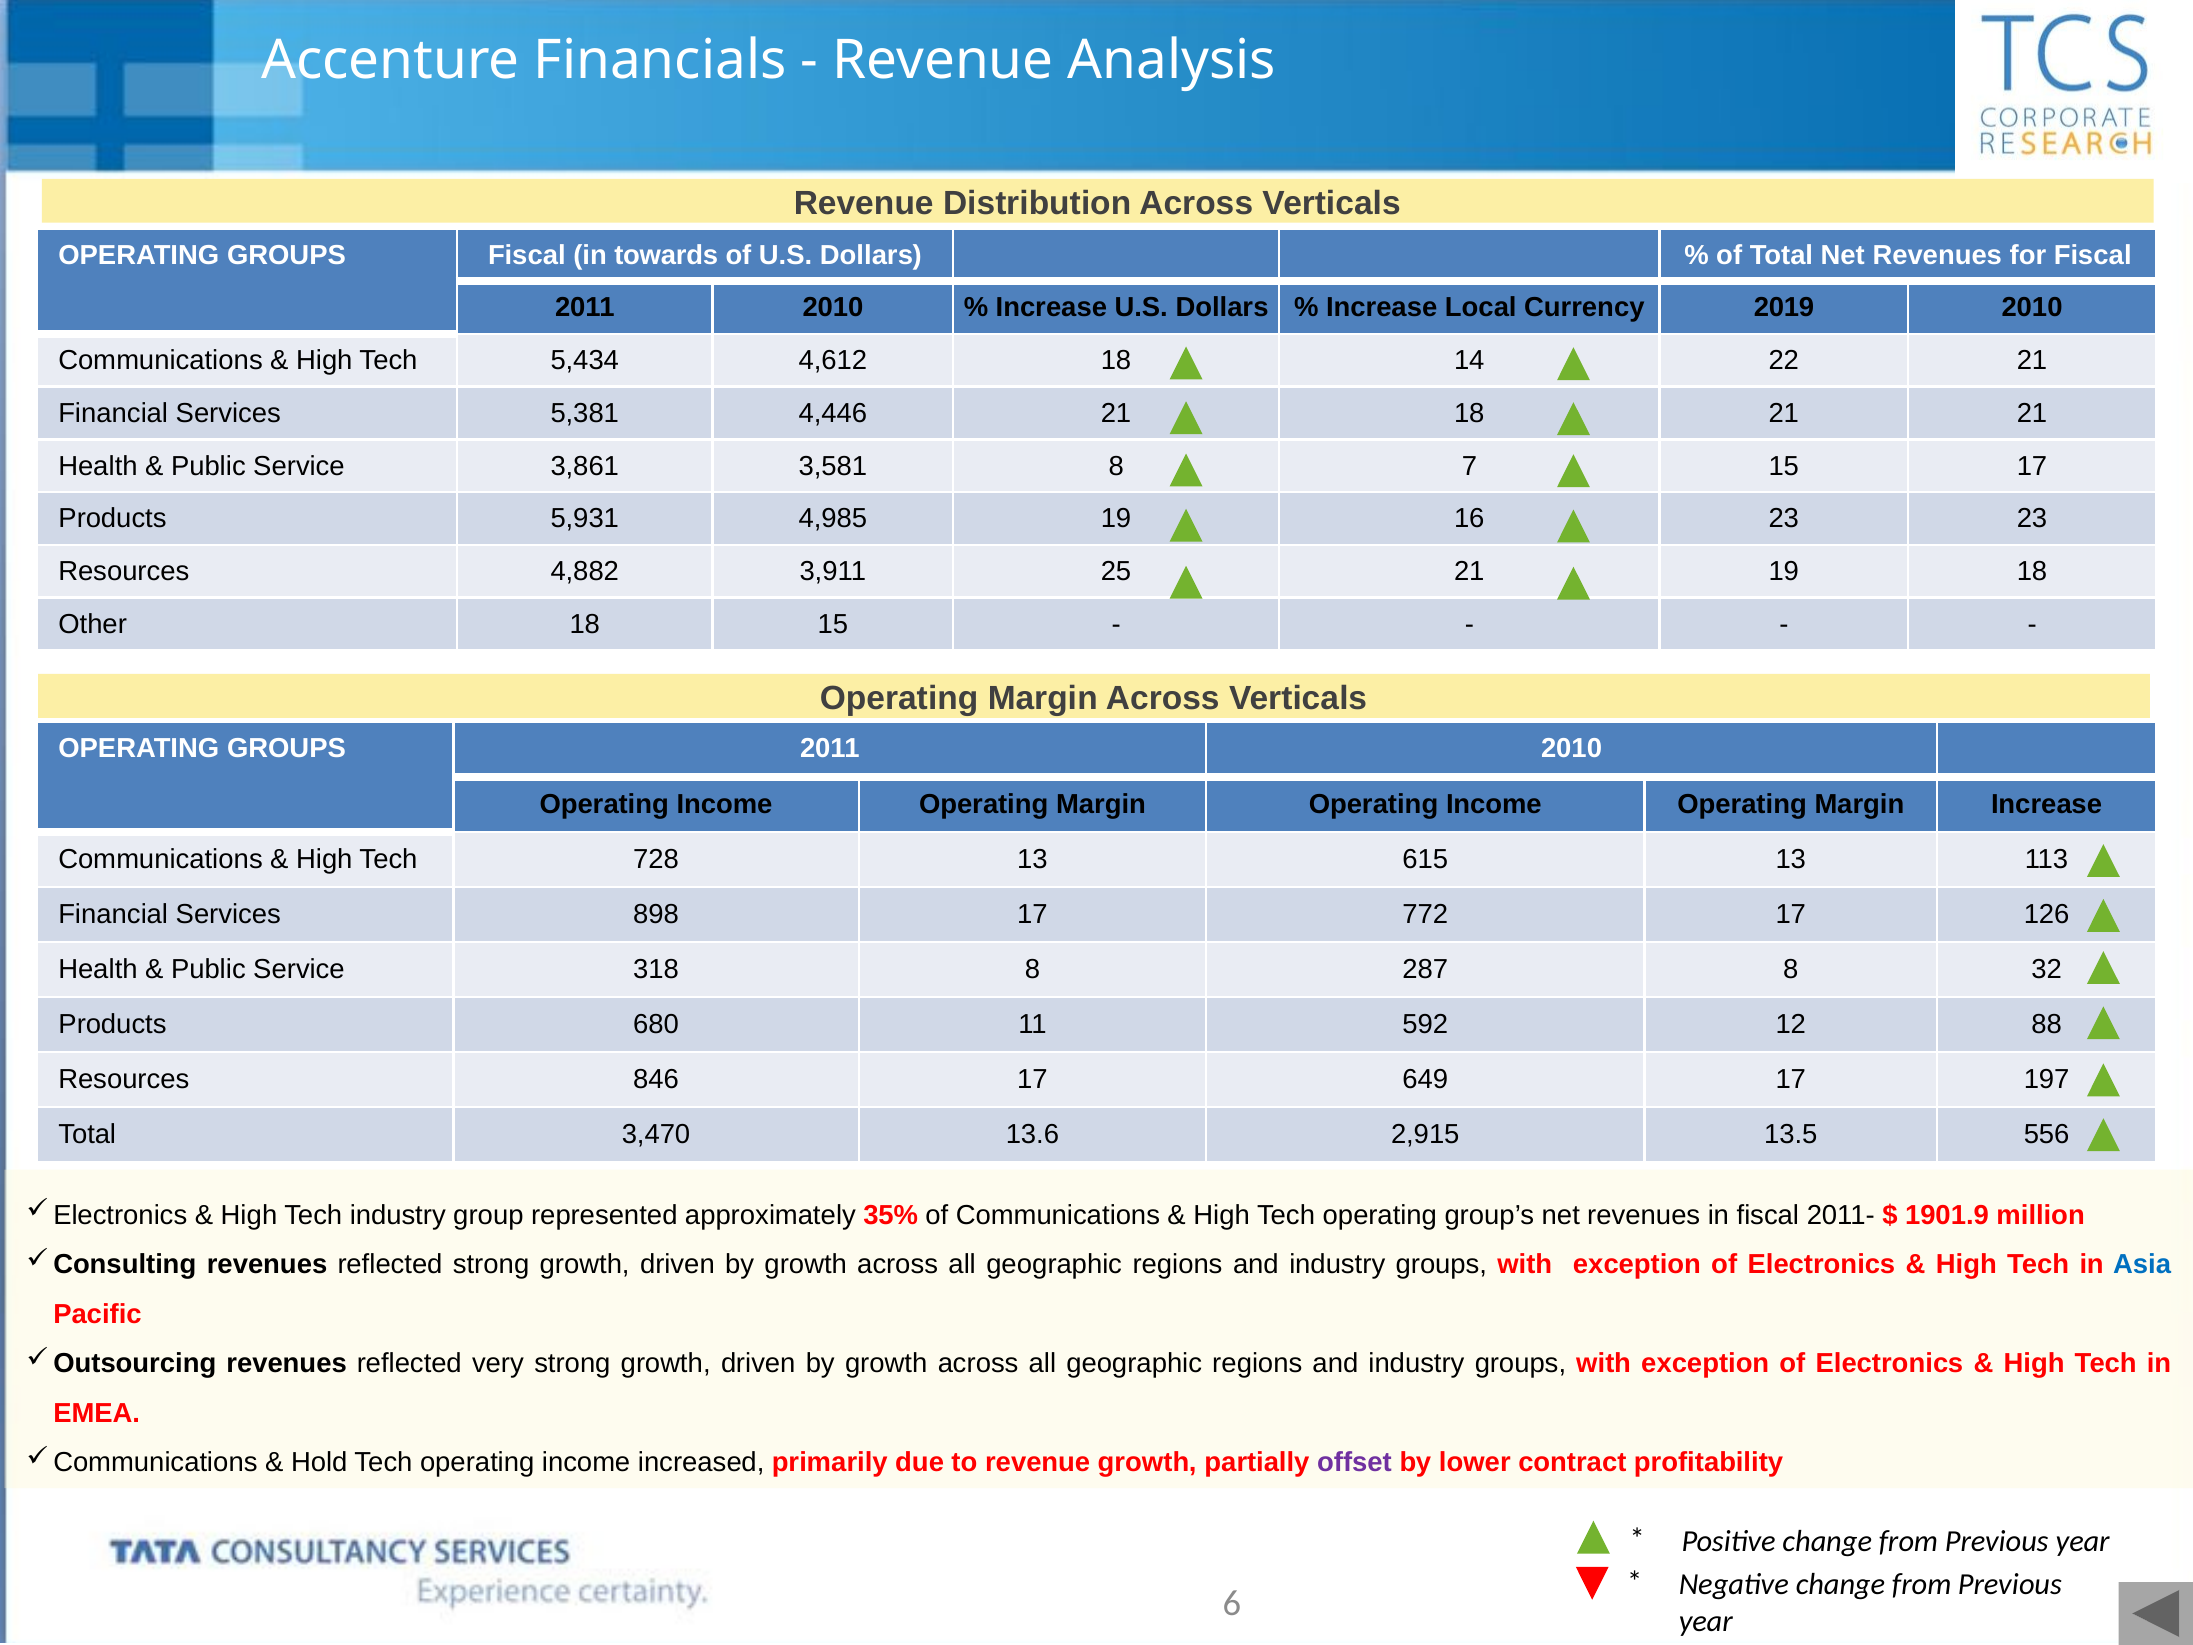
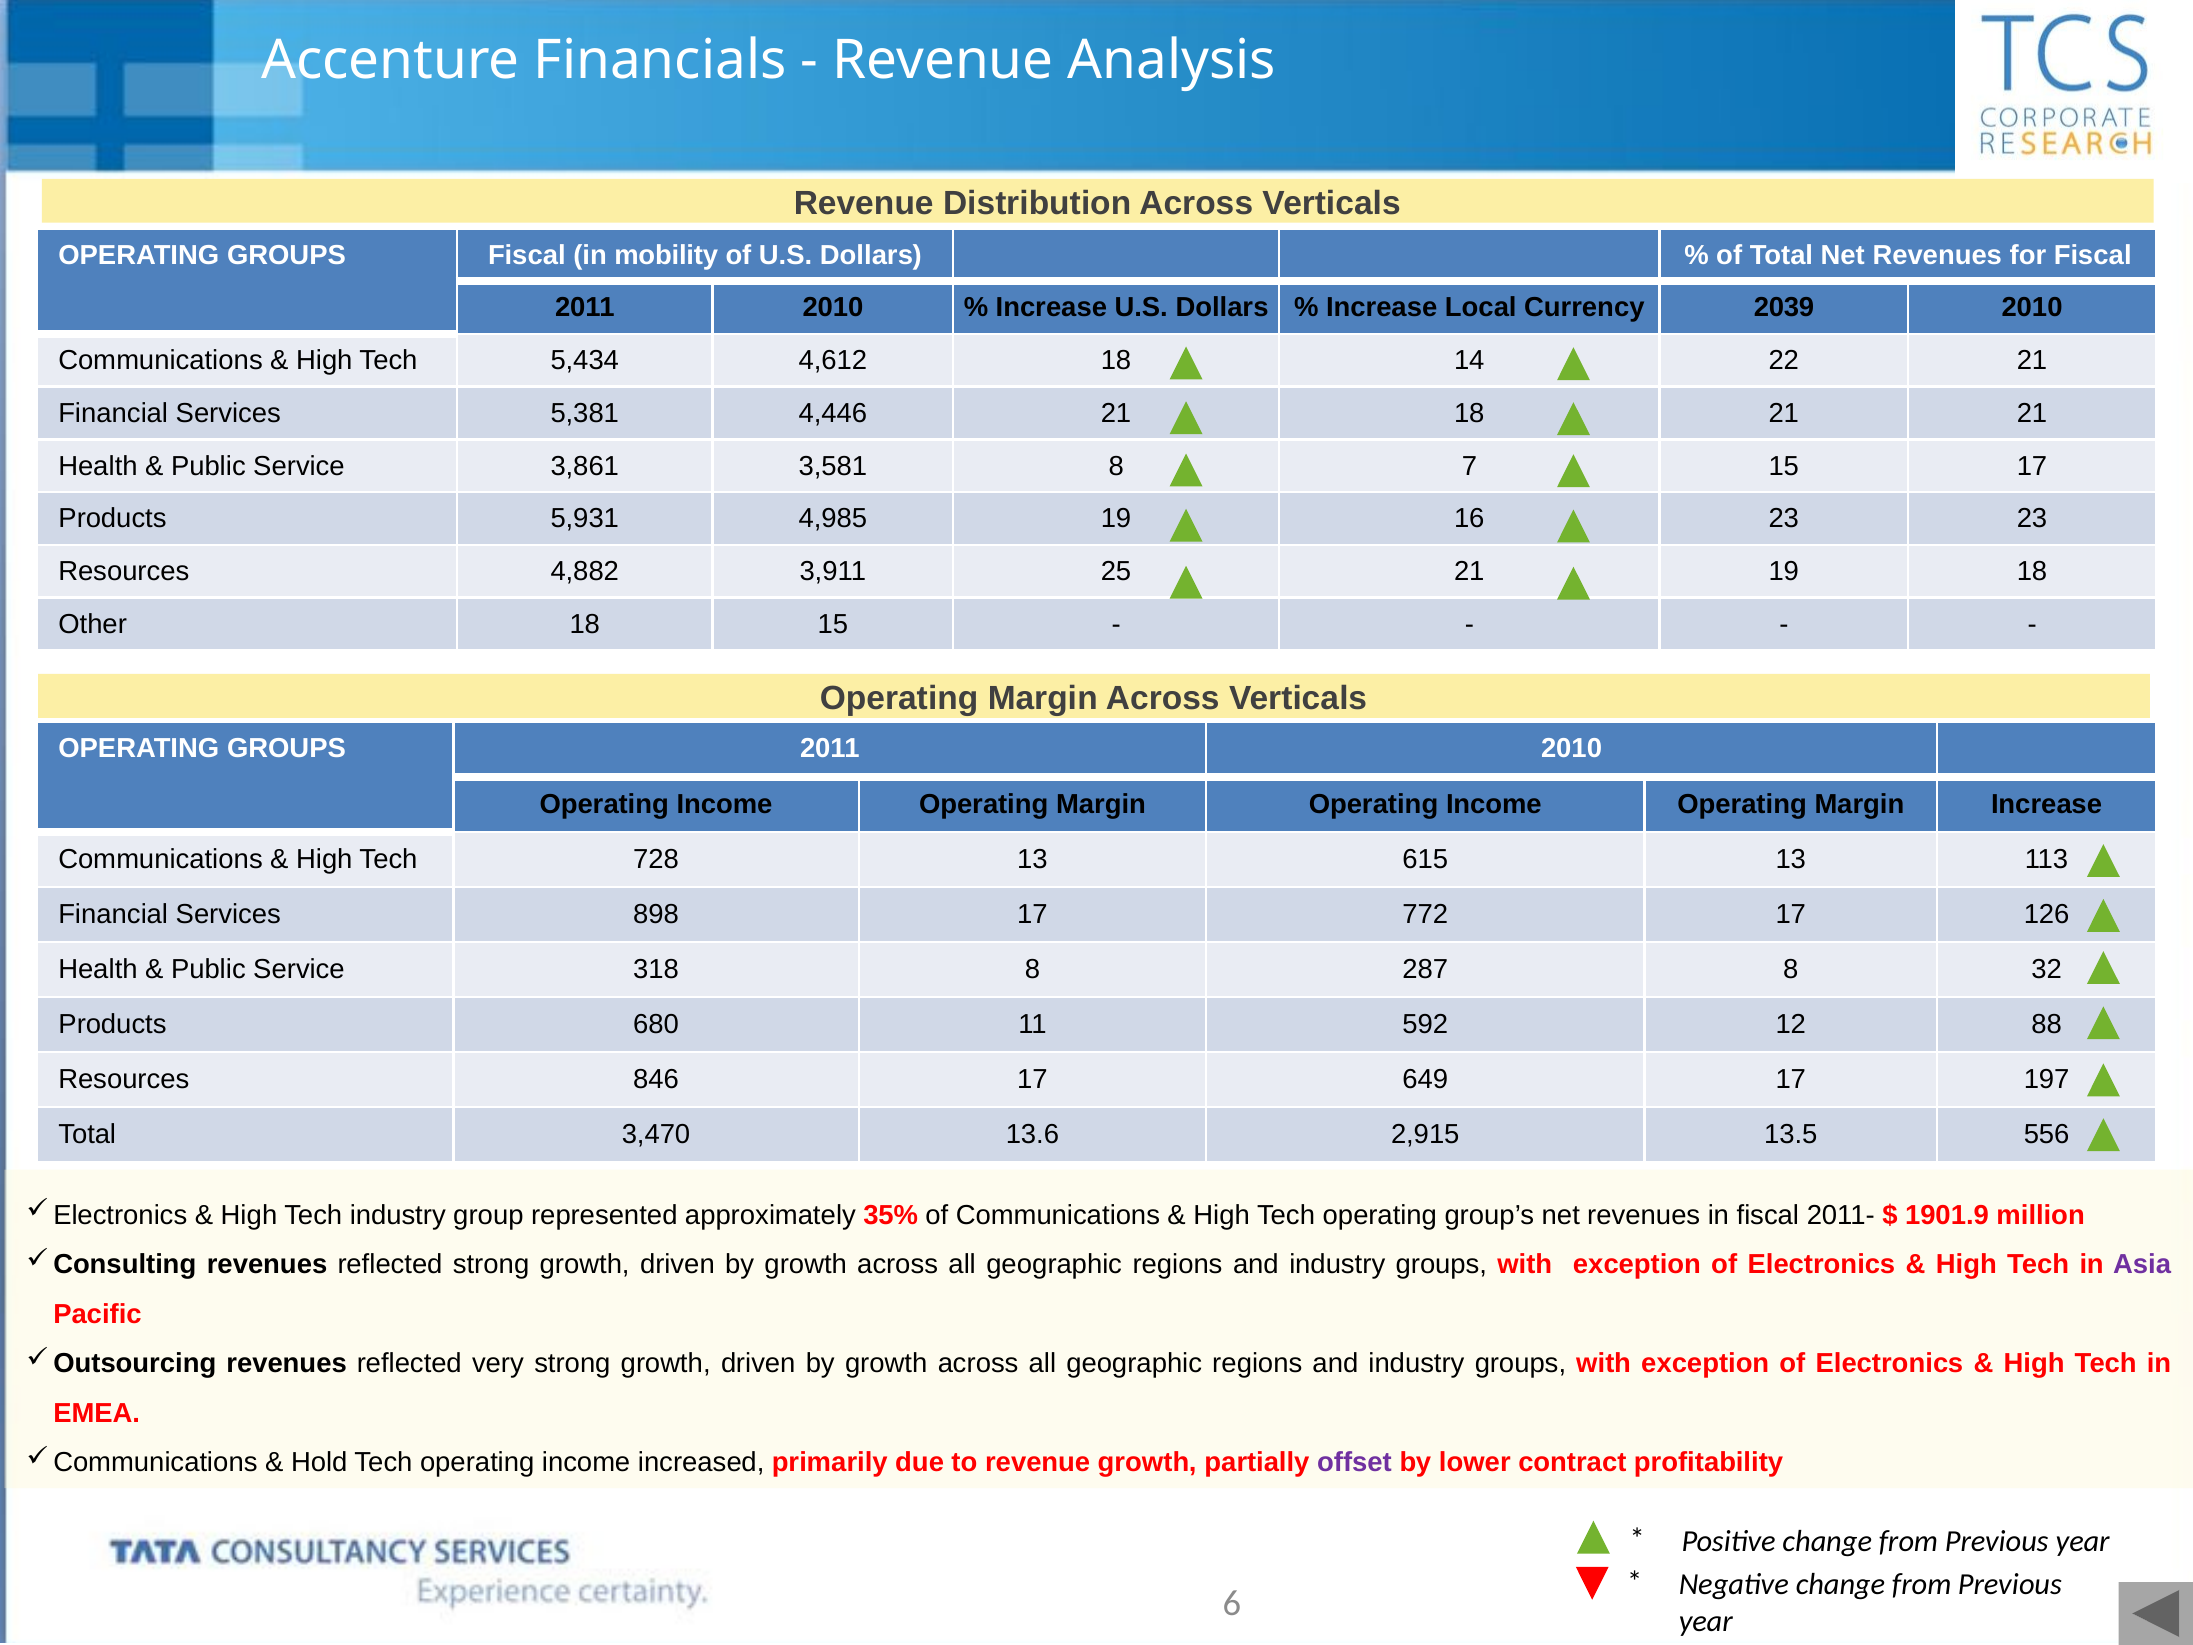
towards: towards -> mobility (666, 255)
2019: 2019 -> 2039 (1784, 308)
Asia colour: blue -> purple (2142, 1265)
